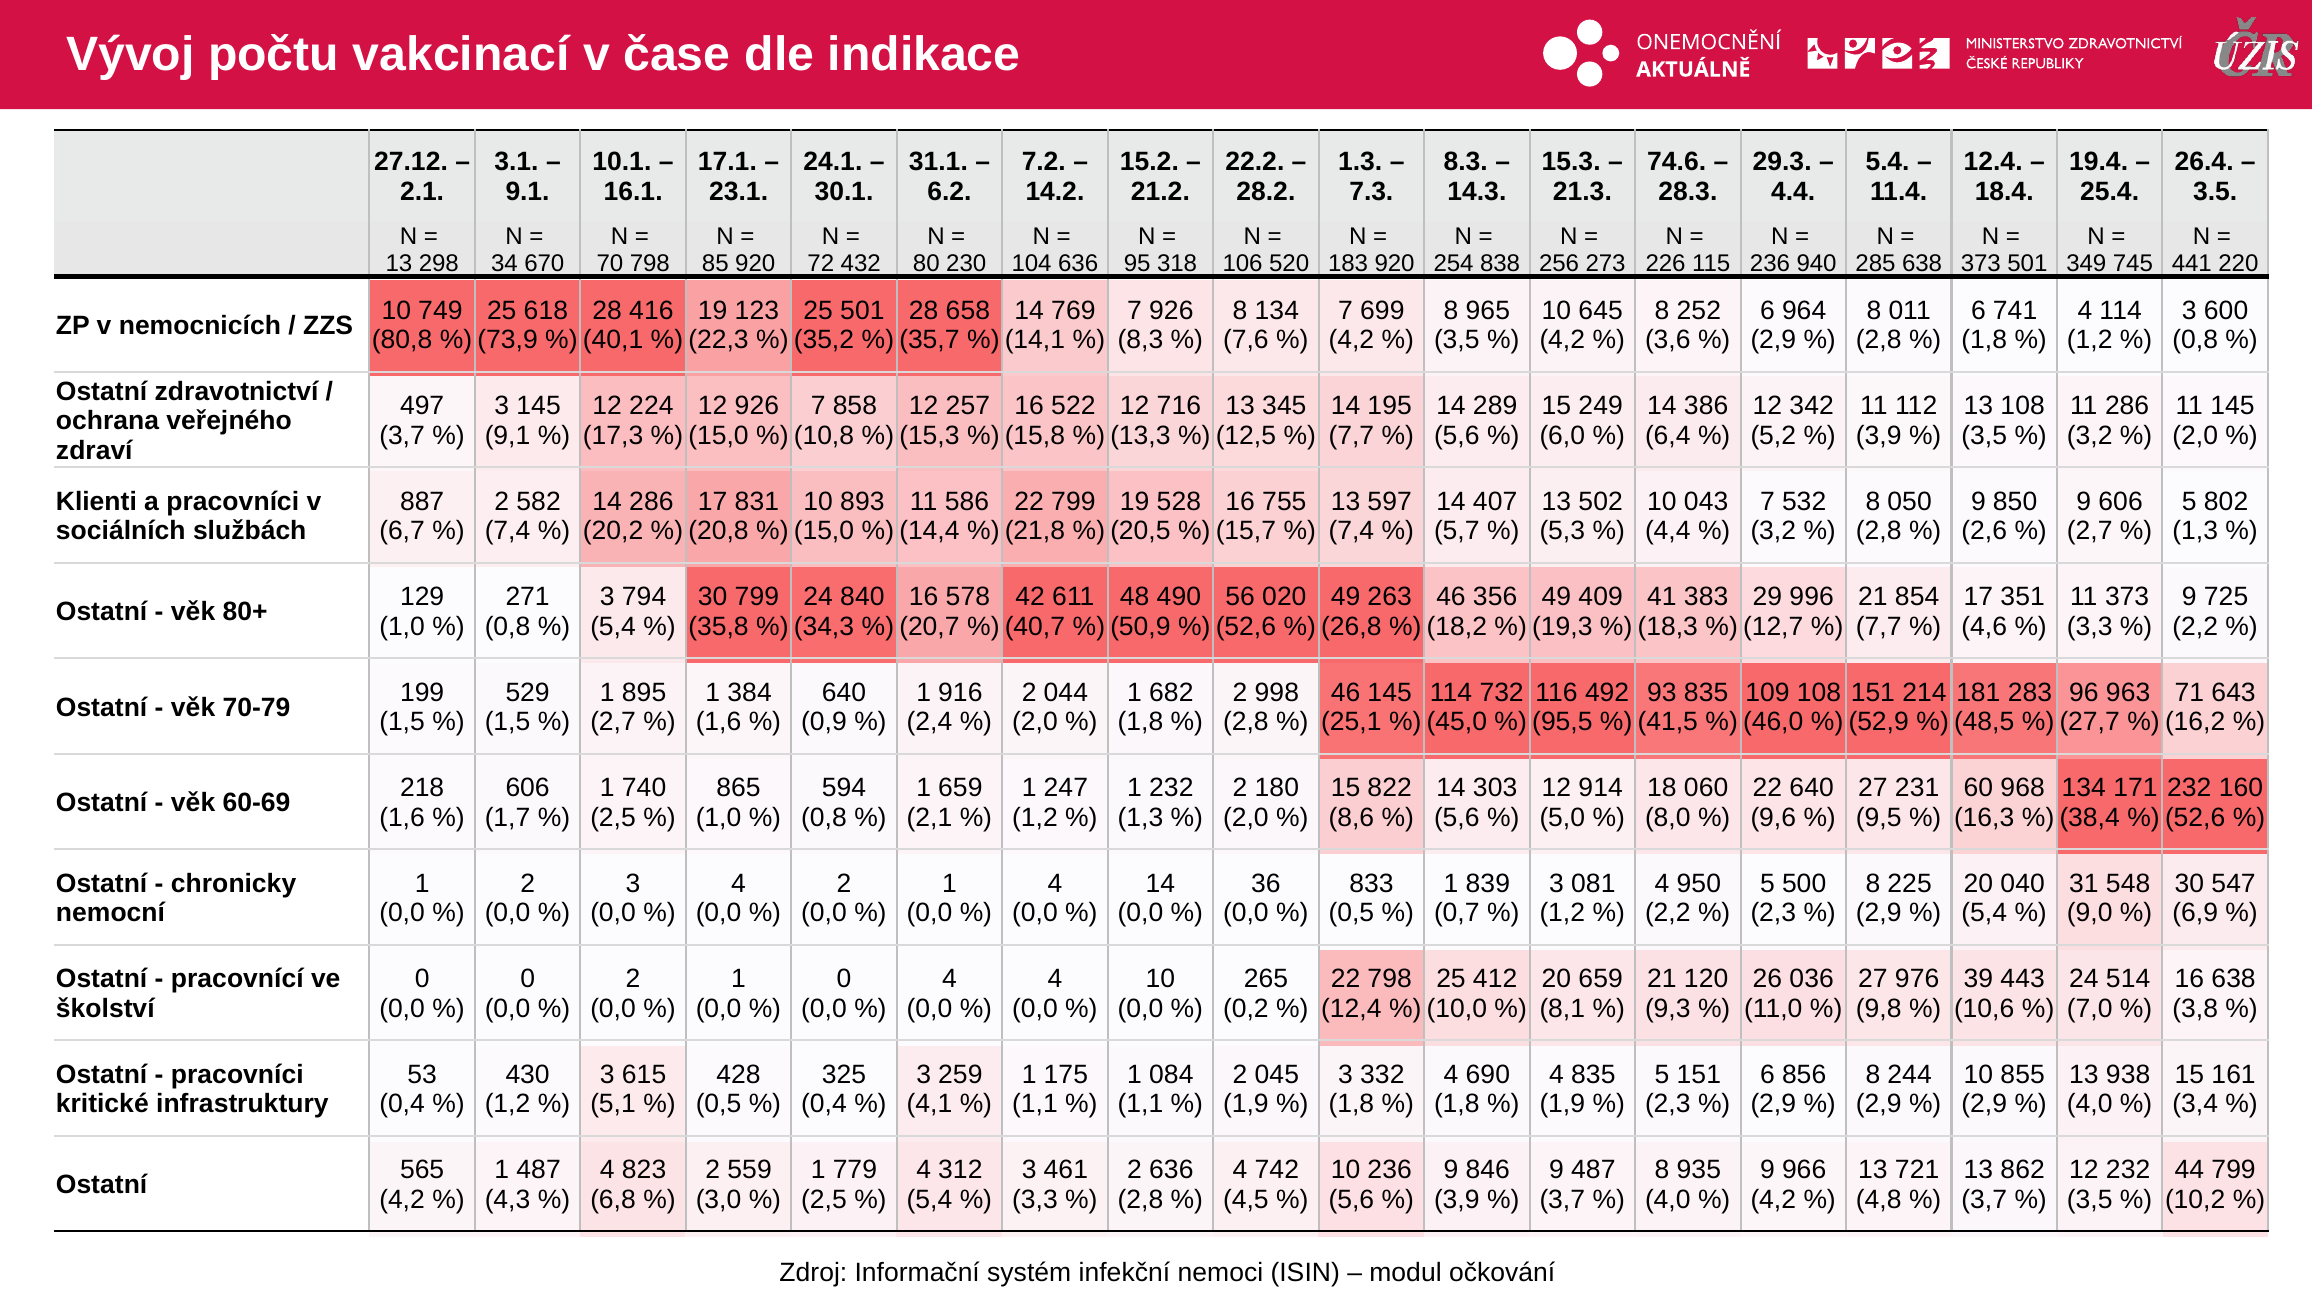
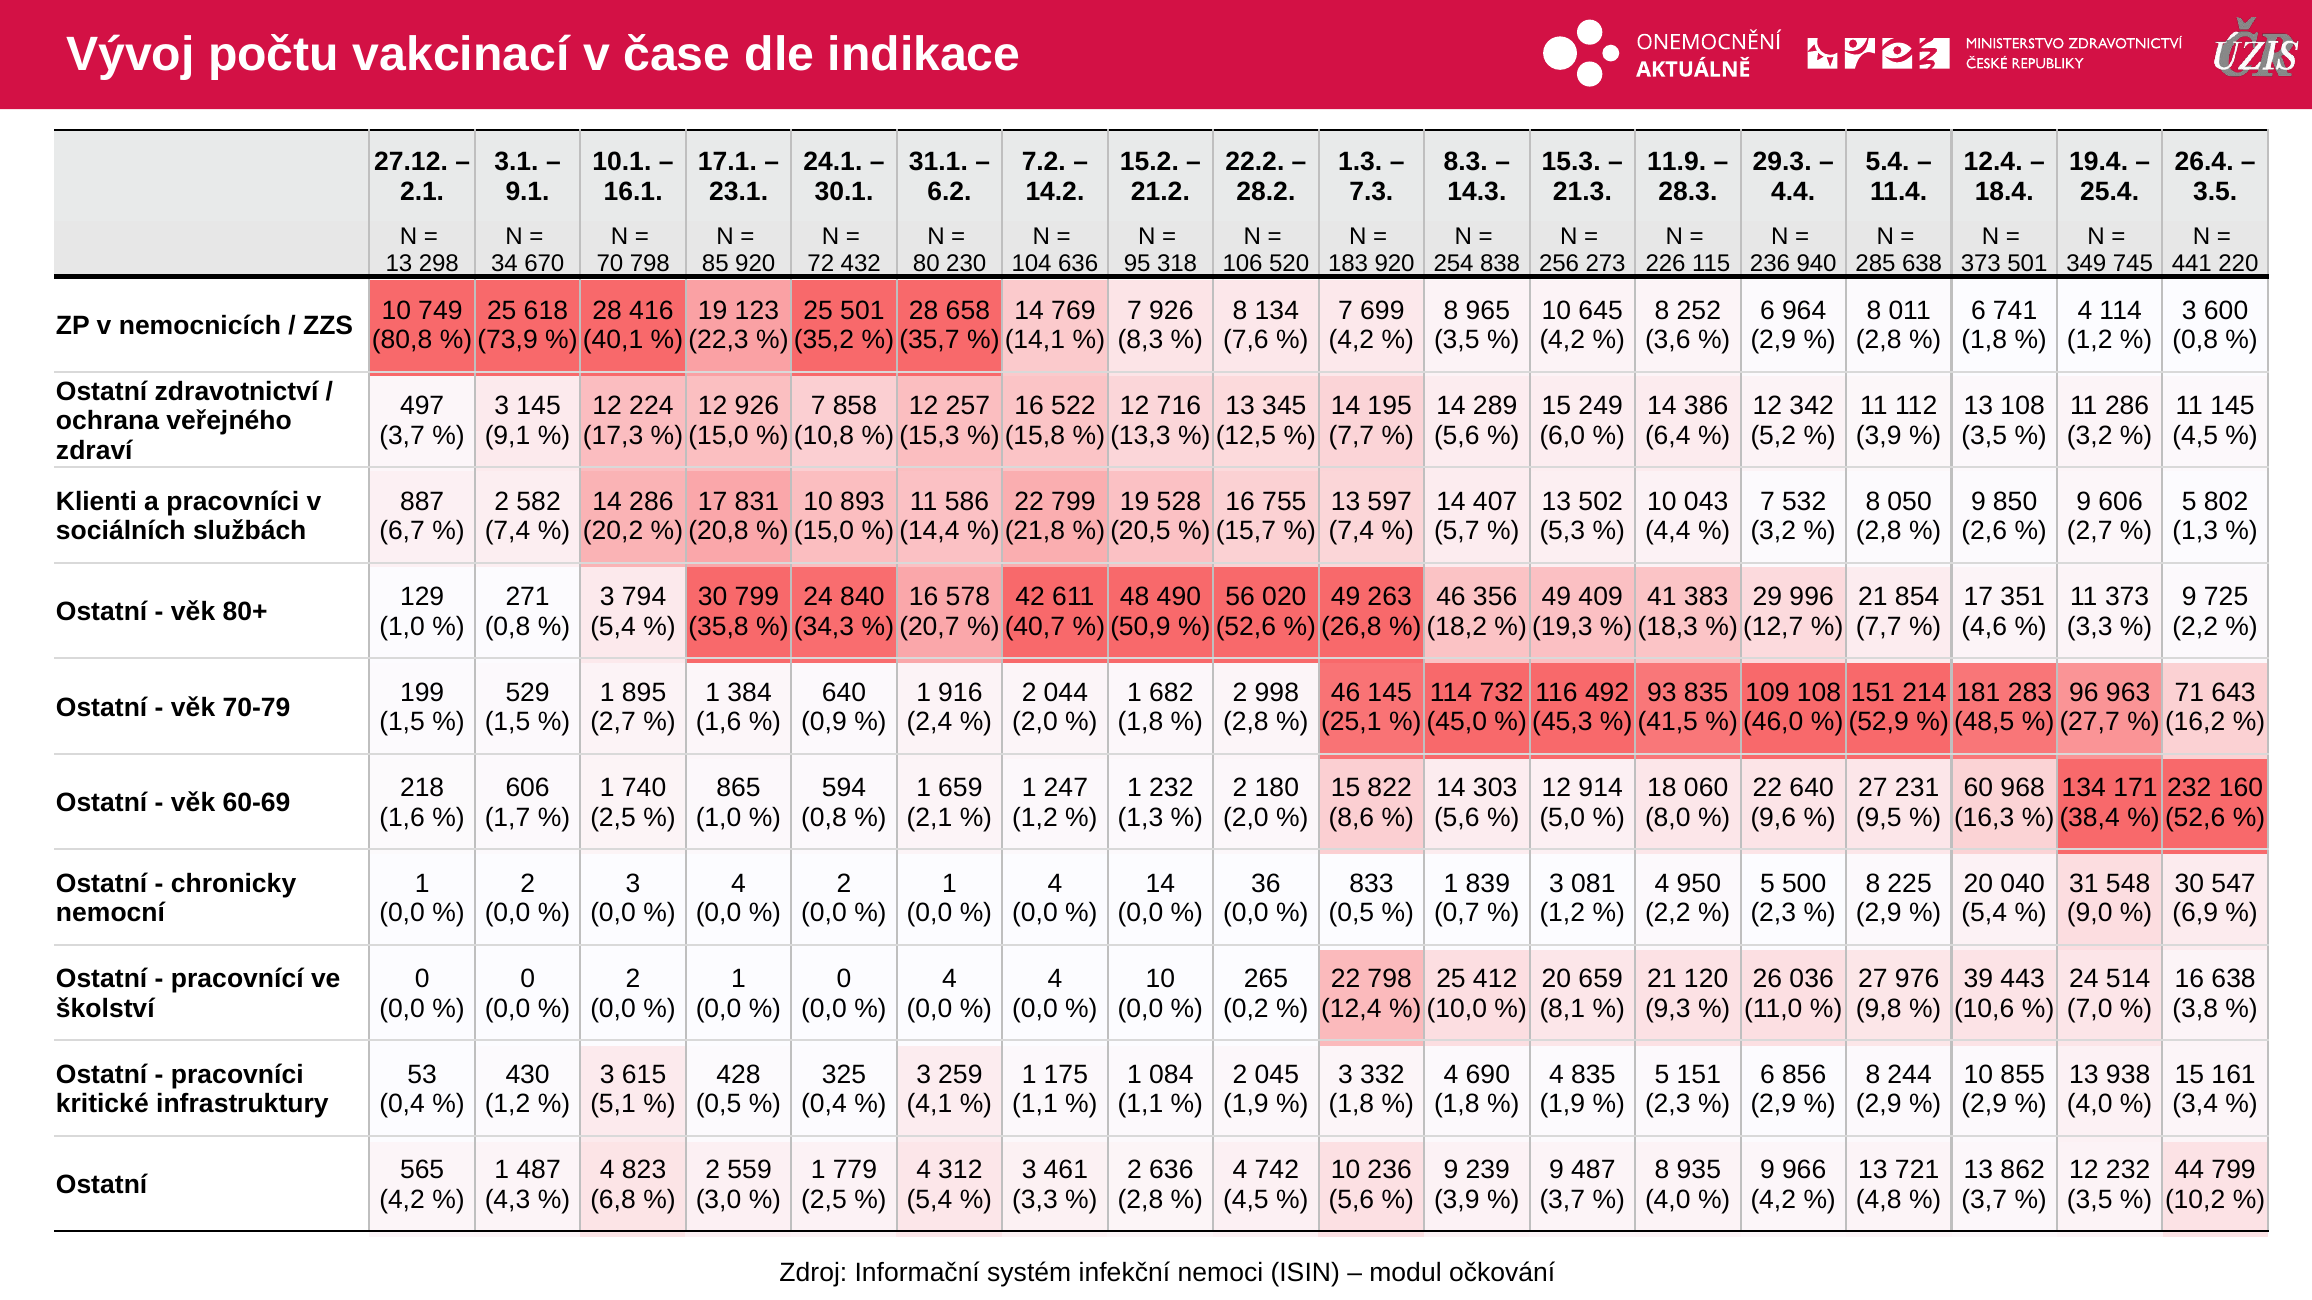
74.6: 74.6 -> 11.9 (1677, 162)
2,0: 2,0 -> 4,5 (2195, 436)
95,5: 95,5 -> 45,3 (1562, 722)
846: 846 -> 239 (1488, 1170)
